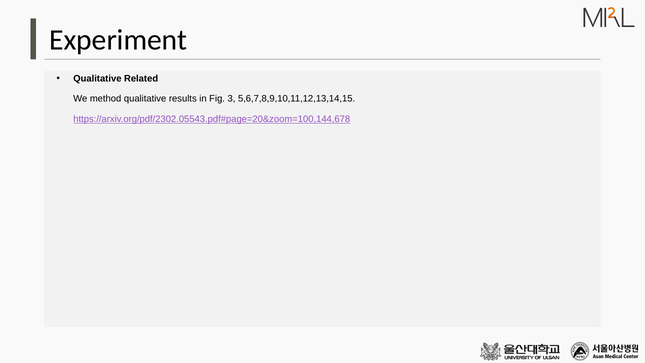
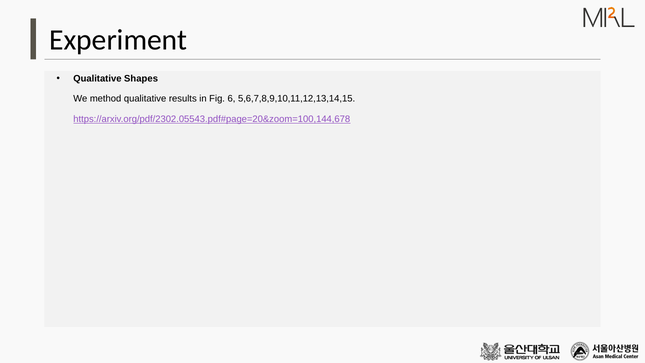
Related: Related -> Shapes (141, 78)
3: 3 -> 6 (231, 99)
